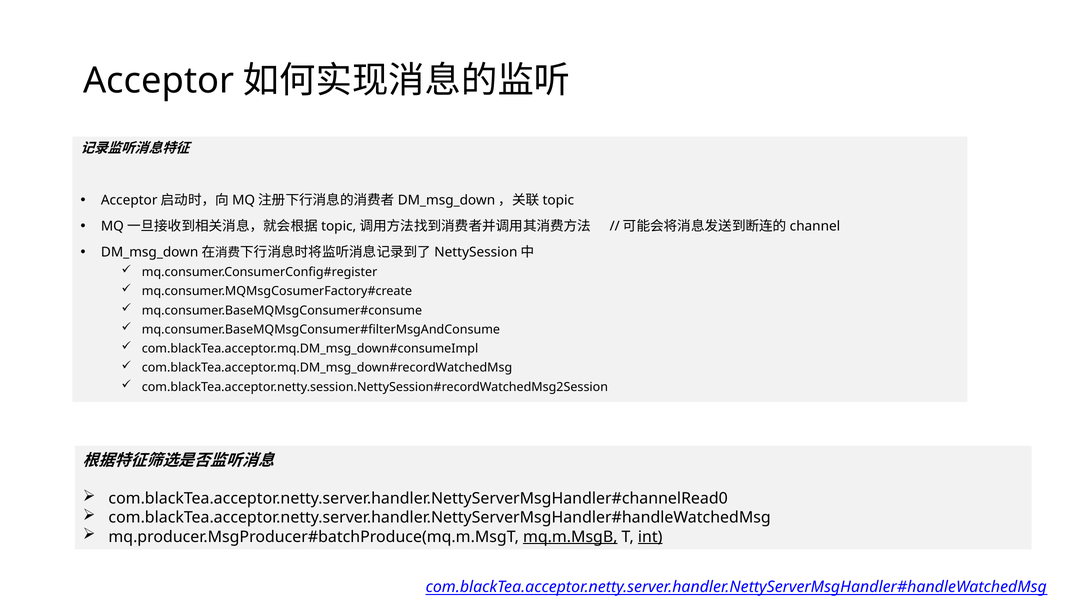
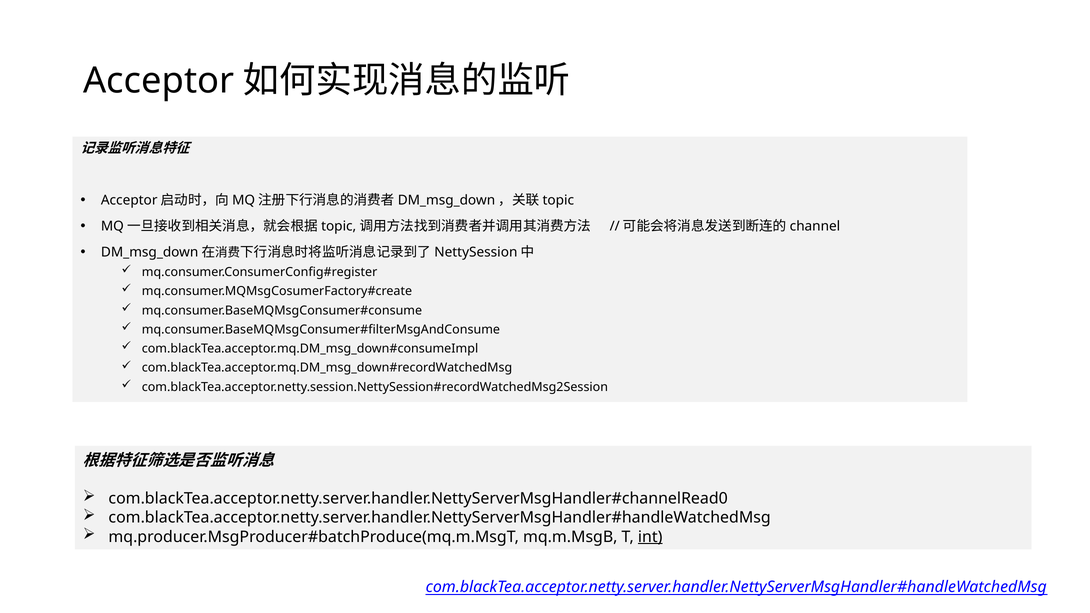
mq.m.MsgB underline: present -> none (570, 537)
